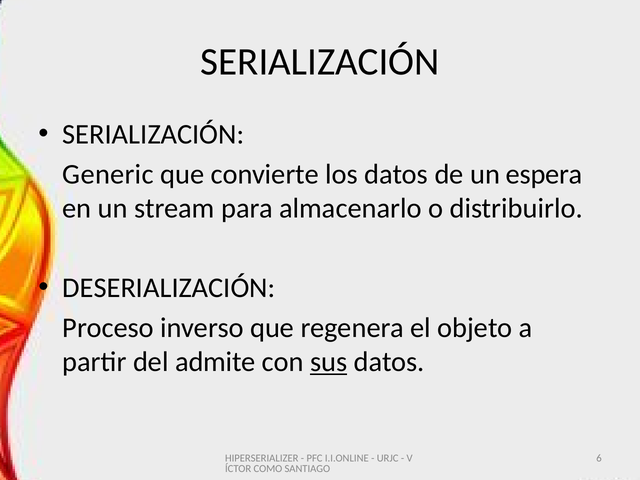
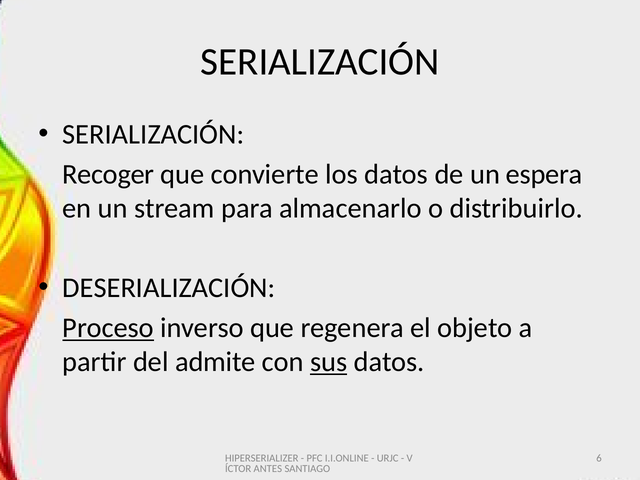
Generic: Generic -> Recoger (108, 174)
Proceso underline: none -> present (108, 328)
COMO: COMO -> ANTES (268, 469)
